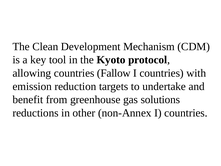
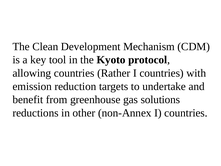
Fallow: Fallow -> Rather (114, 73)
